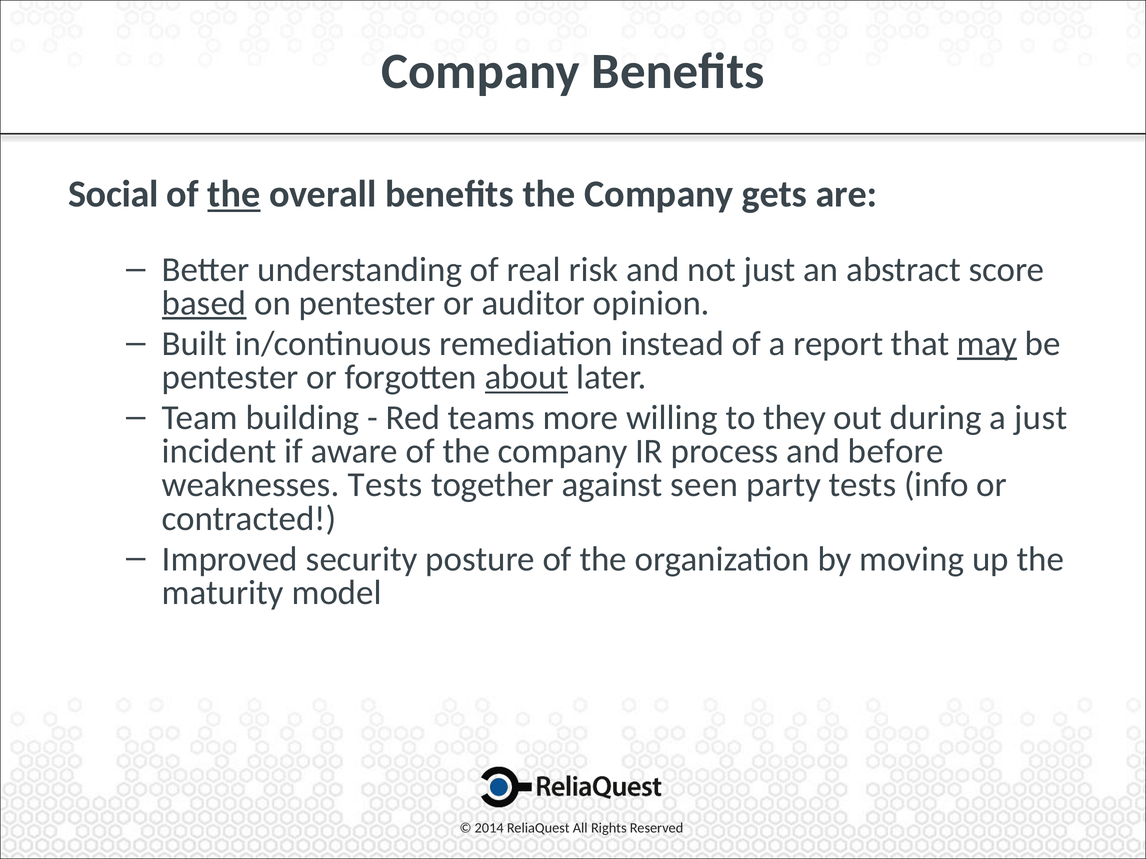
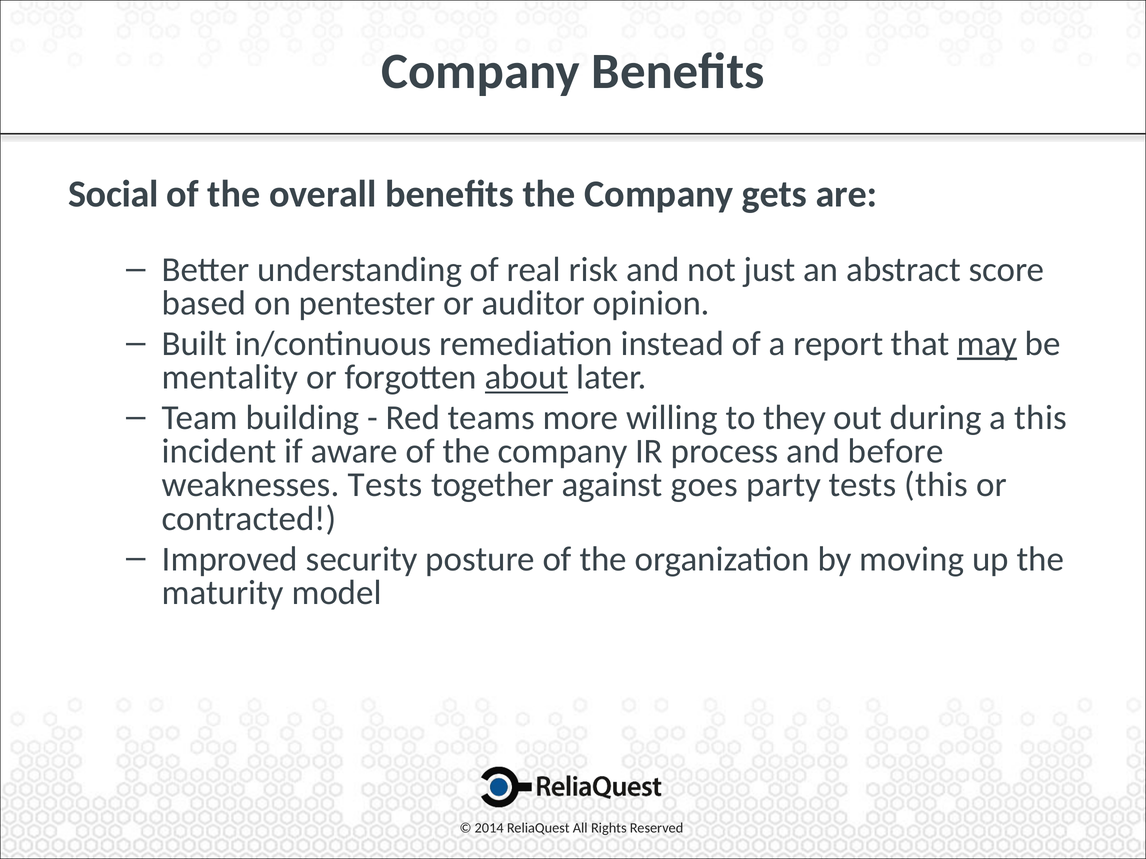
the underline: present -> none (234, 194)
based underline: present -> none (204, 303)
pentester: pentester -> mentality (230, 377)
a just: just -> this (1041, 418)
seen: seen -> goes (704, 485)
tests info: info -> this (936, 485)
